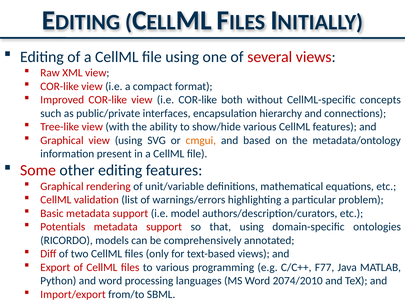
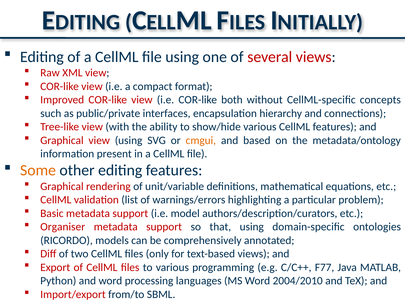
Some colour: red -> orange (38, 170)
Potentials: Potentials -> Organiser (63, 227)
2074/2010: 2074/2010 -> 2004/2010 (298, 281)
